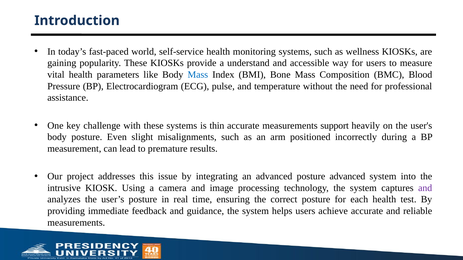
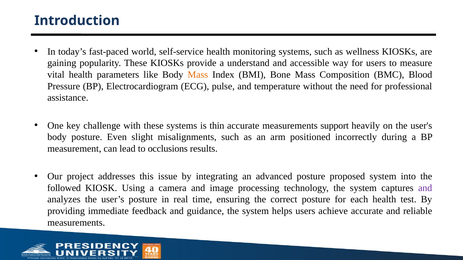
Mass colour: blue -> orange (198, 75)
premature: premature -> occlusions (168, 149)
posture advanced: advanced -> proposed (347, 177)
intrusive: intrusive -> followed (64, 188)
